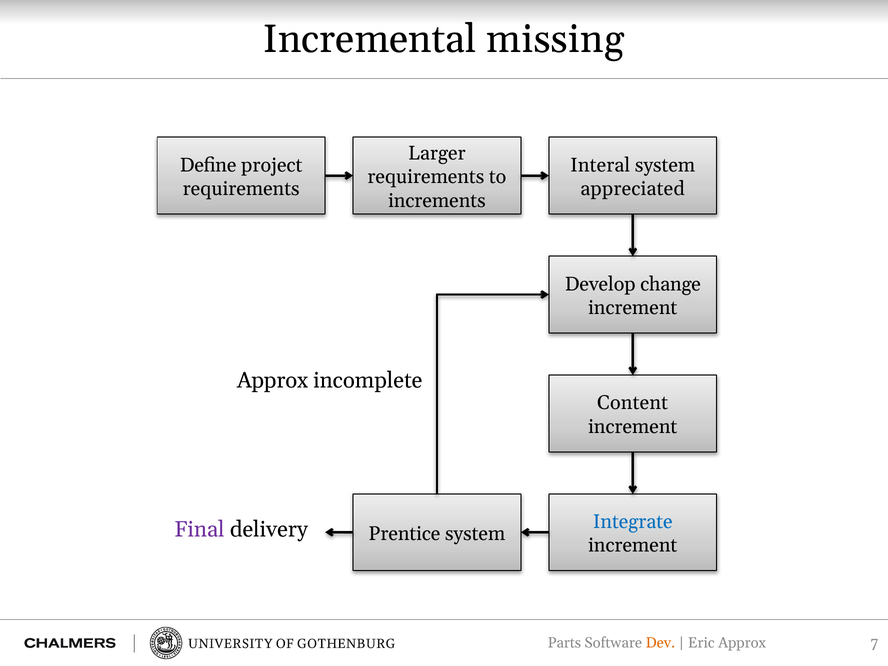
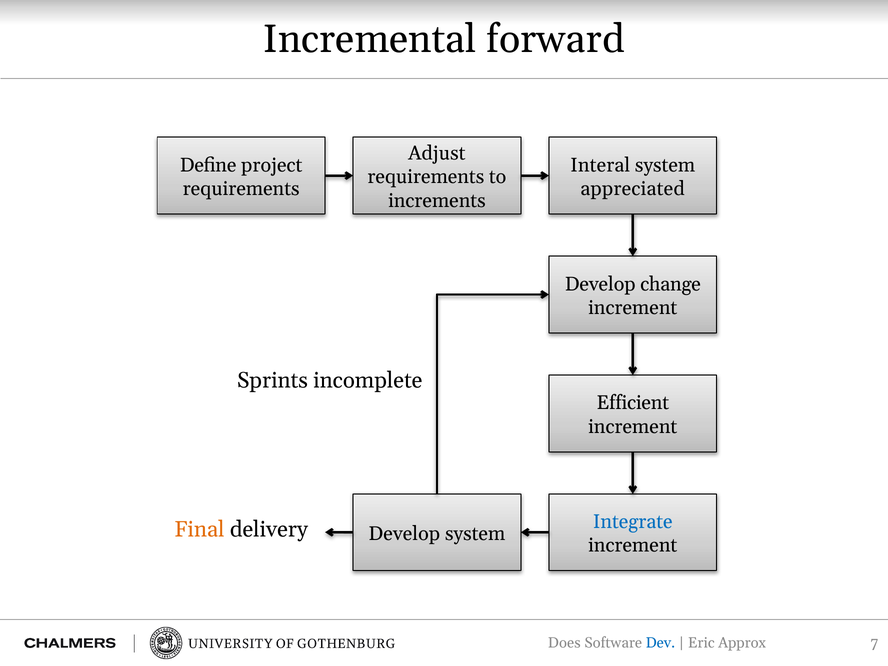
missing: missing -> forward (555, 39)
Larger: Larger -> Adjust (437, 153)
Approx: Approx -> Sprints (272, 380)
Content: Content -> Efficient (633, 403)
Final colour: purple -> orange (199, 529)
Prentice: Prentice -> Develop (404, 534)
Parts: Parts -> Does (564, 643)
Dev colour: orange -> blue (660, 643)
